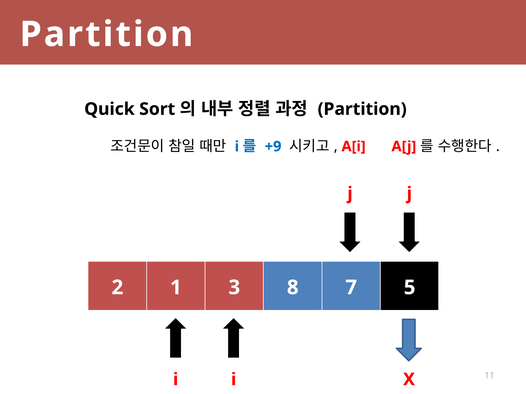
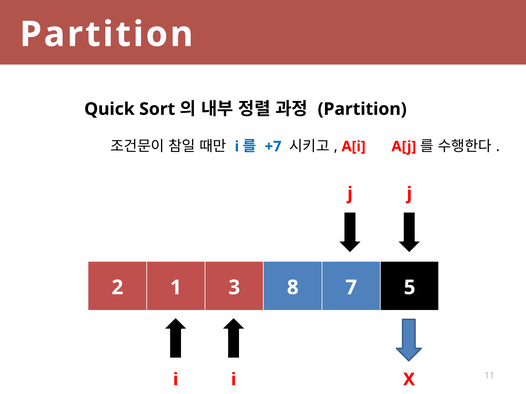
+9: +9 -> +7 (273, 147)
